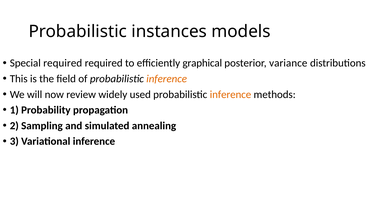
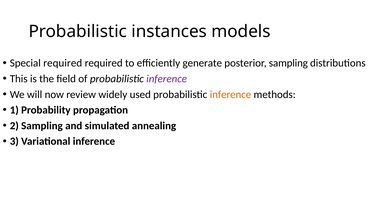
graphical: graphical -> generate (202, 63)
posterior variance: variance -> sampling (288, 63)
inference colour: orange -> purple (167, 79)
